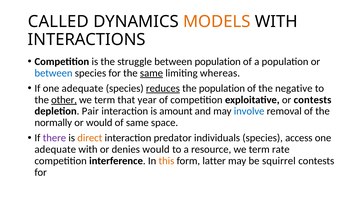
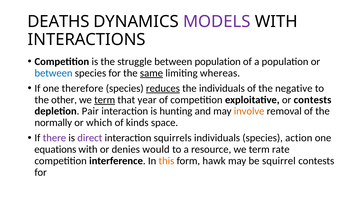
CALLED: CALLED -> DEATHS (58, 22)
MODELS colour: orange -> purple (217, 22)
If one adequate: adequate -> therefore (83, 88)
the population: population -> individuals (222, 88)
other underline: present -> none (64, 100)
term underline: none -> present (105, 100)
amount: amount -> hunting (176, 111)
involve colour: blue -> orange (249, 111)
or would: would -> which (99, 123)
of same: same -> kinds (137, 123)
direct colour: orange -> purple (90, 138)
predator: predator -> squirrels (173, 138)
access: access -> action (299, 138)
adequate: adequate -> equations (55, 149)
latter: latter -> hawk (214, 161)
